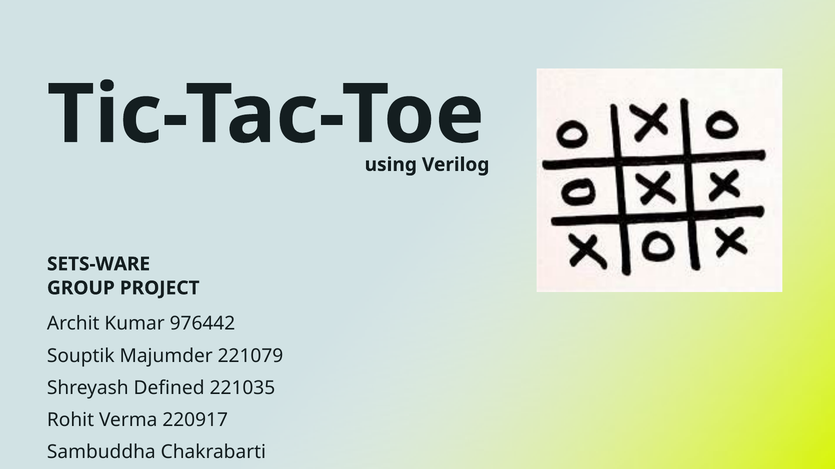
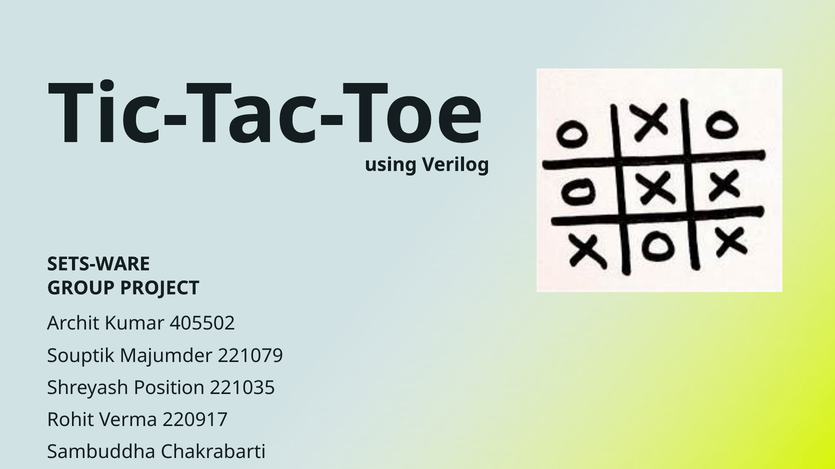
976442: 976442 -> 405502 (202, 324)
Defined: Defined -> Position (169, 388)
